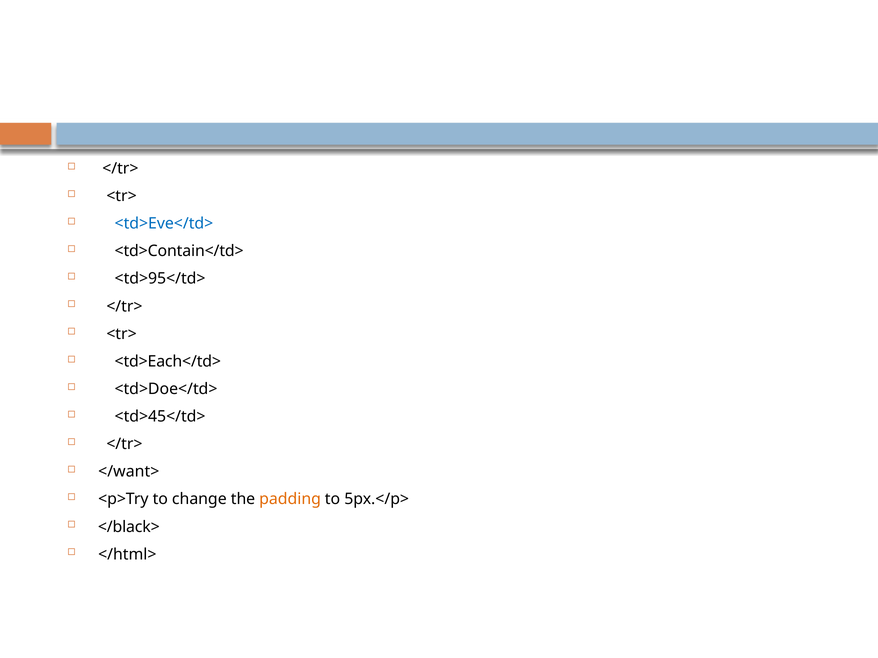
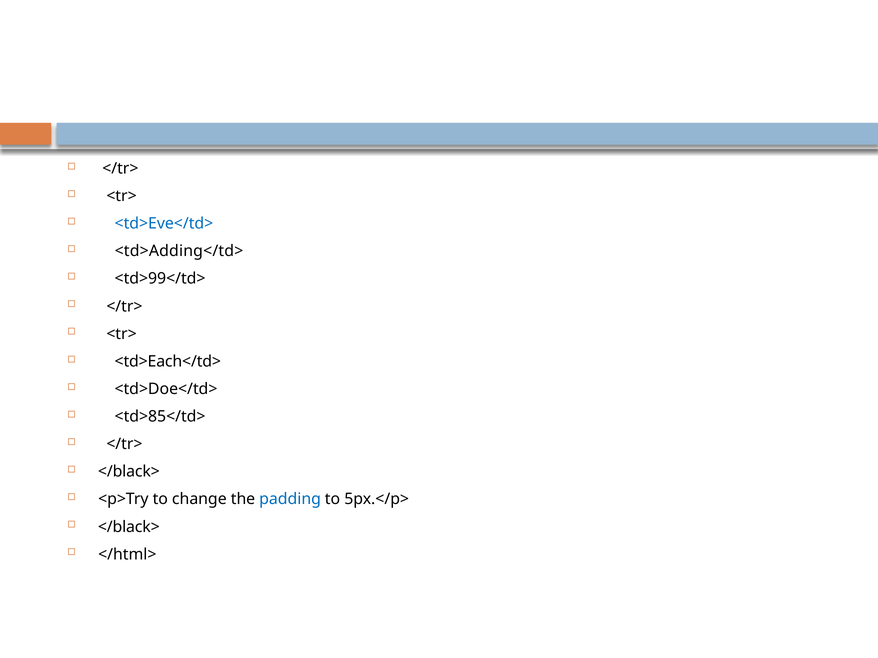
<td>Contain</td>: <td>Contain</td> -> <td>Adding</td> (179, 251)
<td>95</td>: <td>95</td> -> <td>99</td> (160, 279)
<td>45</td>: <td>45</td> -> <td>85</td> (160, 417)
</want>: </want> -> </black> (129, 472)
padding colour: orange -> blue (290, 500)
